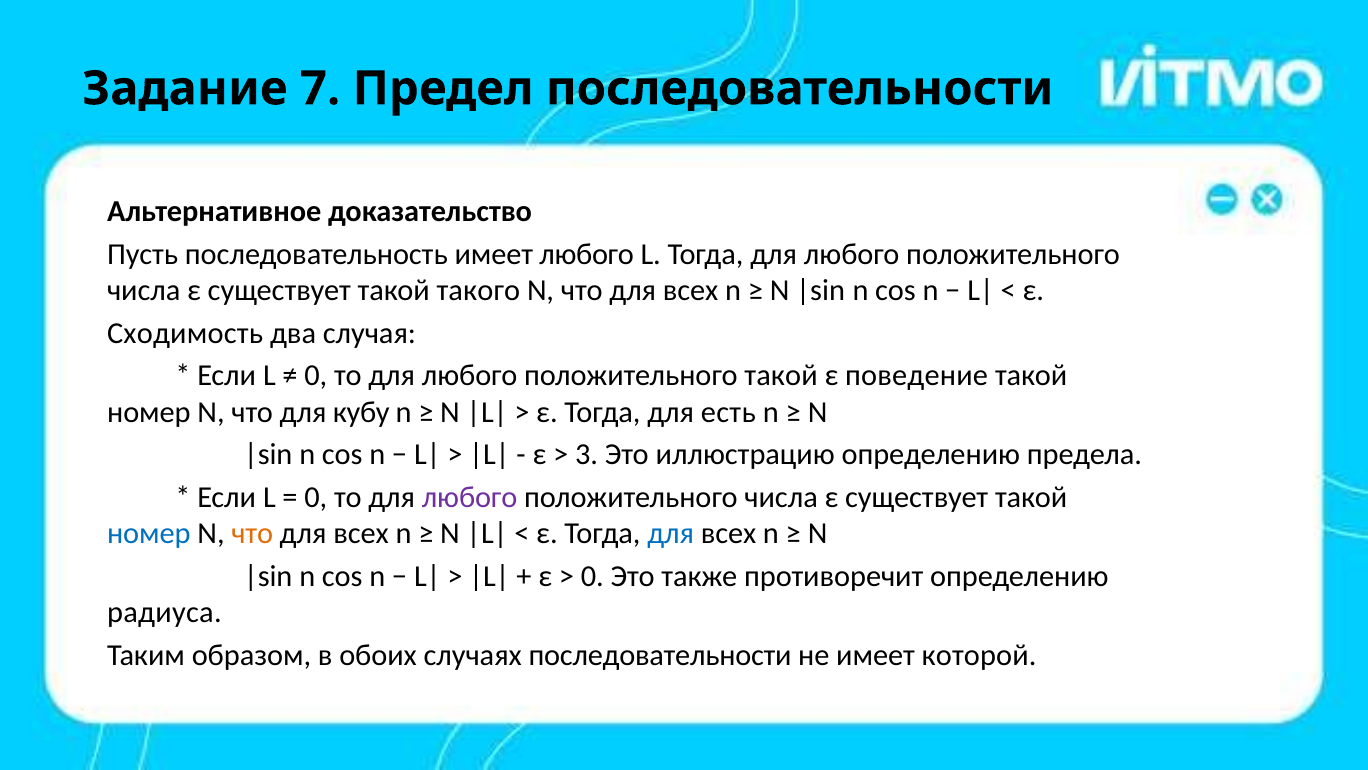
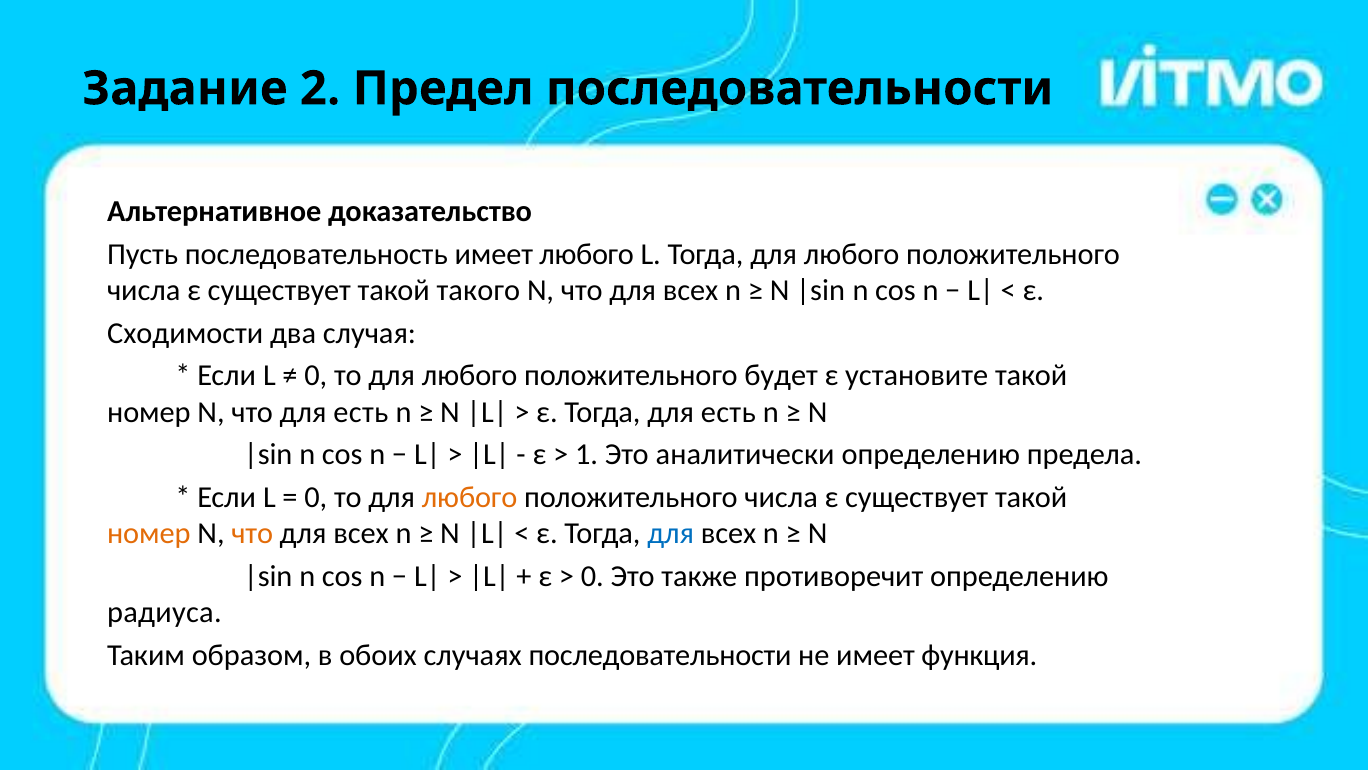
7: 7 -> 2 (320, 89)
Сходимость: Сходимость -> Сходимости (185, 333)
положительного такой: такой -> будет (781, 376)
поведение: поведение -> установите (917, 376)
что для кубу: кубу -> есть (361, 412)
3: 3 -> 1 (587, 455)
иллюстрацию: иллюстрацию -> аналитически (745, 455)
любого colour: purple -> orange (470, 497)
номер colour: blue -> orange (149, 533)
которой: которой -> функция (979, 655)
